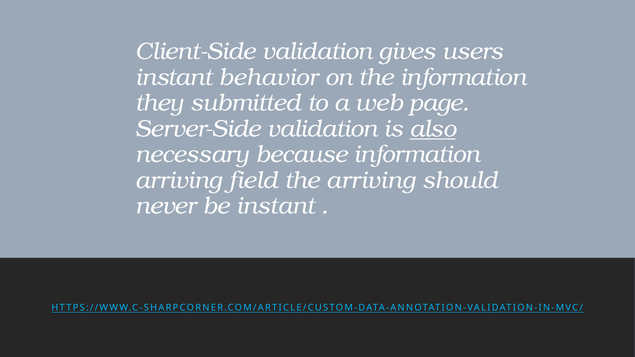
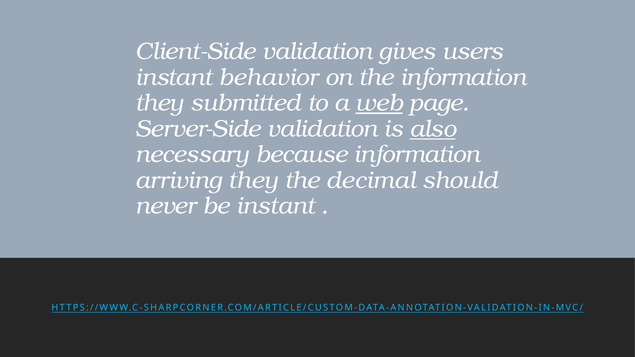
web underline: none -> present (379, 103)
arriving field: field -> they (253, 180)
the arriving: arriving -> decimal (371, 180)
